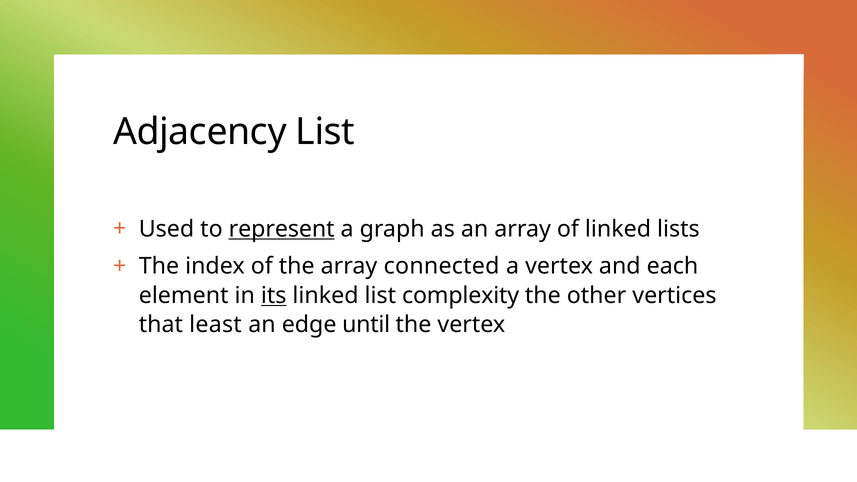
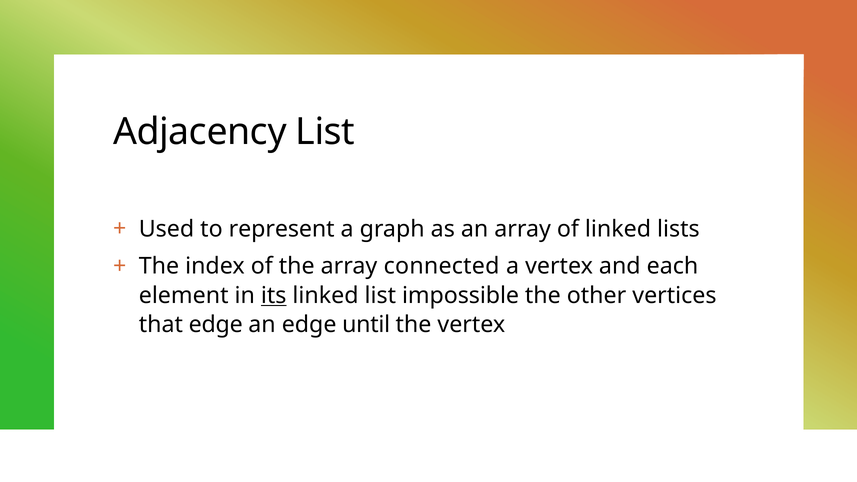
represent underline: present -> none (282, 229)
complexity: complexity -> impossible (461, 296)
that least: least -> edge (216, 325)
